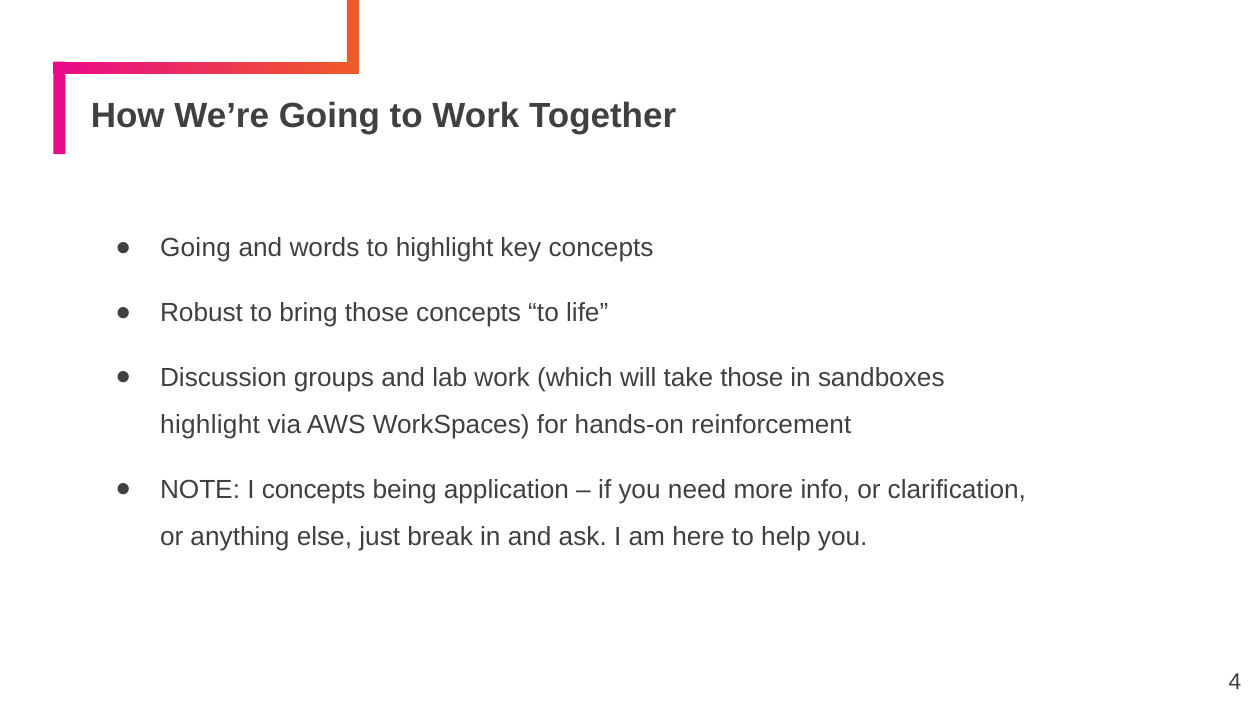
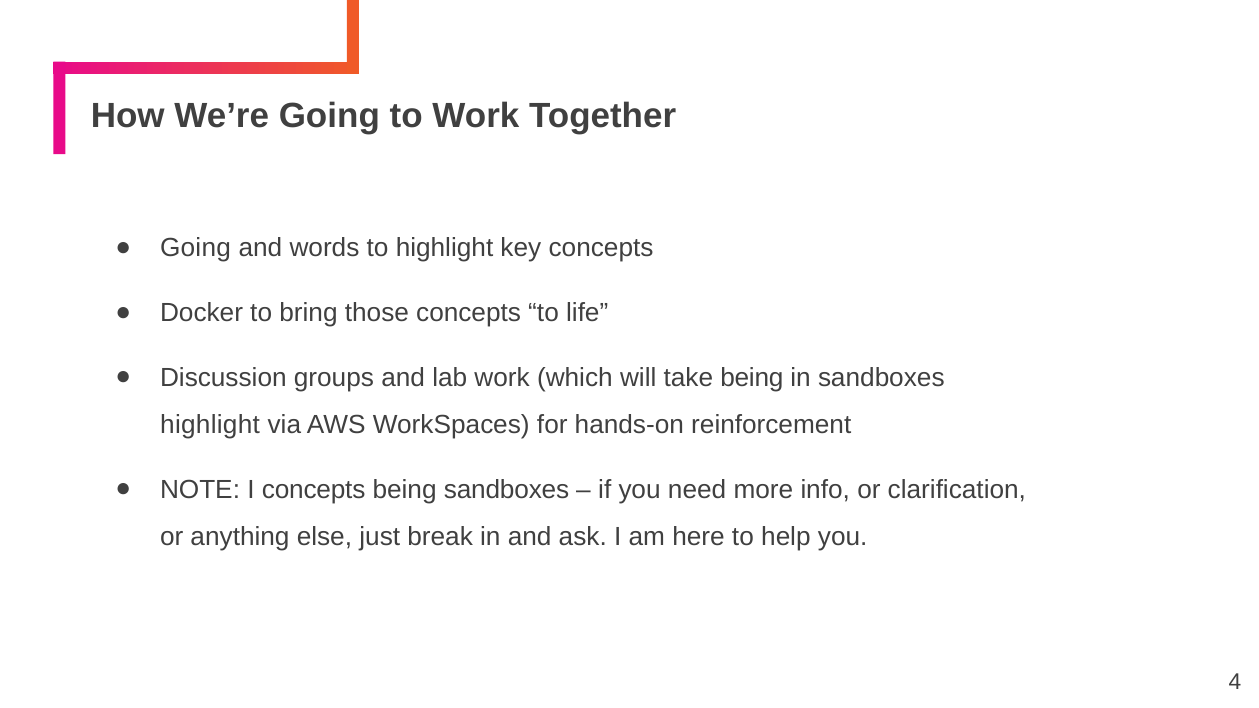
Robust: Robust -> Docker (202, 313)
take those: those -> being (752, 378)
being application: application -> sandboxes (507, 490)
